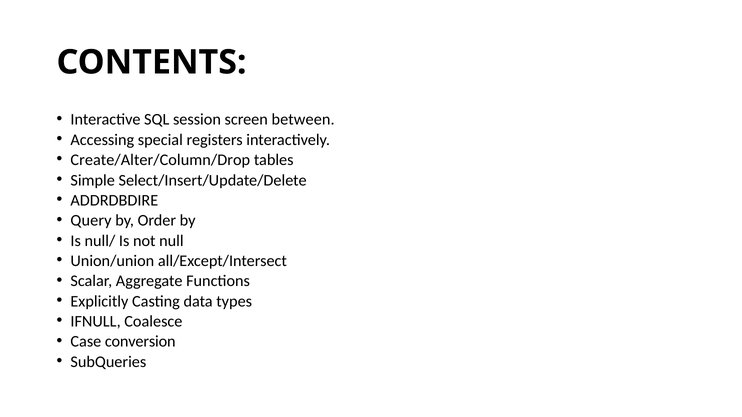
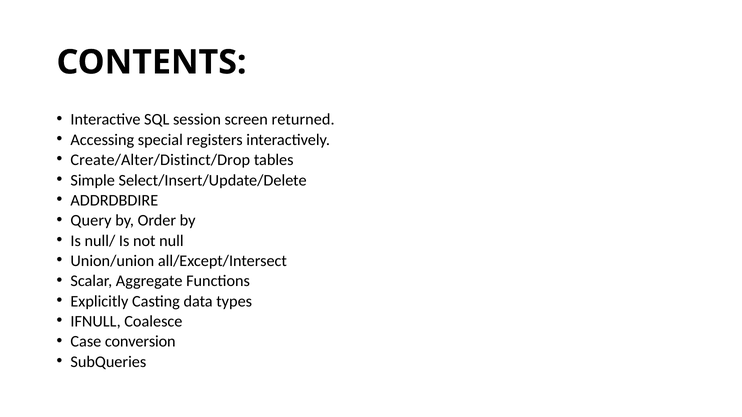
between: between -> returned (303, 120)
Create/Alter/Column/Drop: Create/Alter/Column/Drop -> Create/Alter/Distinct/Drop (160, 160)
